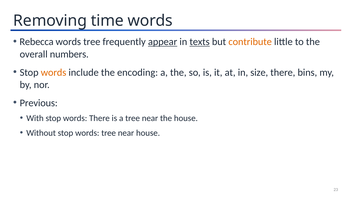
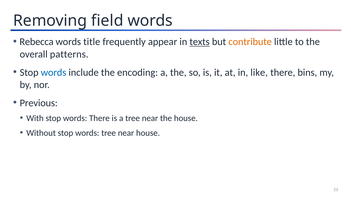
time: time -> field (107, 21)
tree: tree -> title (92, 42)
appear underline: present -> none (163, 42)
numbers: numbers -> patterns (69, 54)
words colour: orange -> blue (54, 72)
size: size -> like (259, 72)
